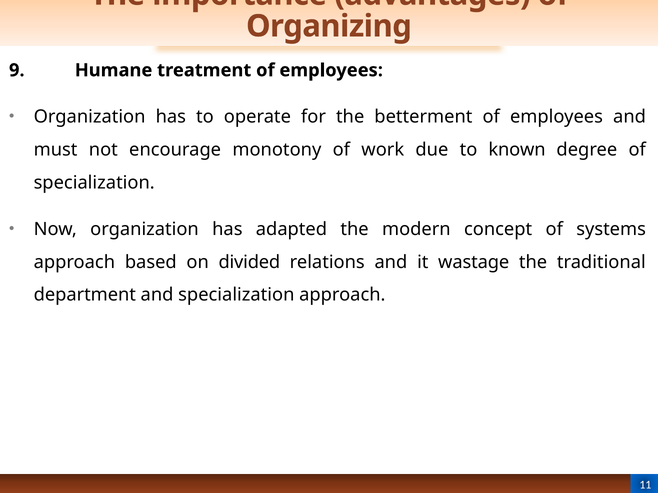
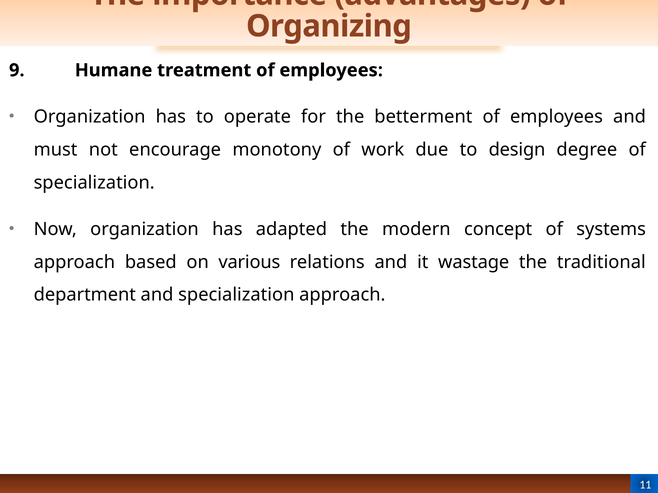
known: known -> design (517, 150)
divided: divided -> various (249, 262)
